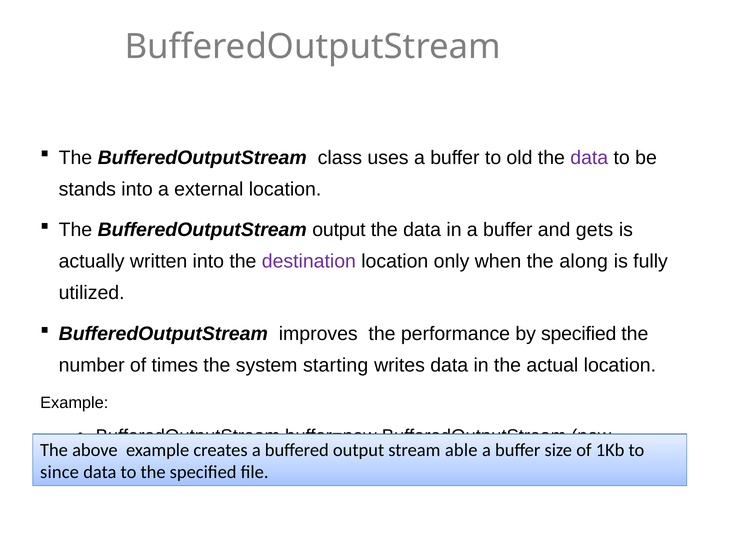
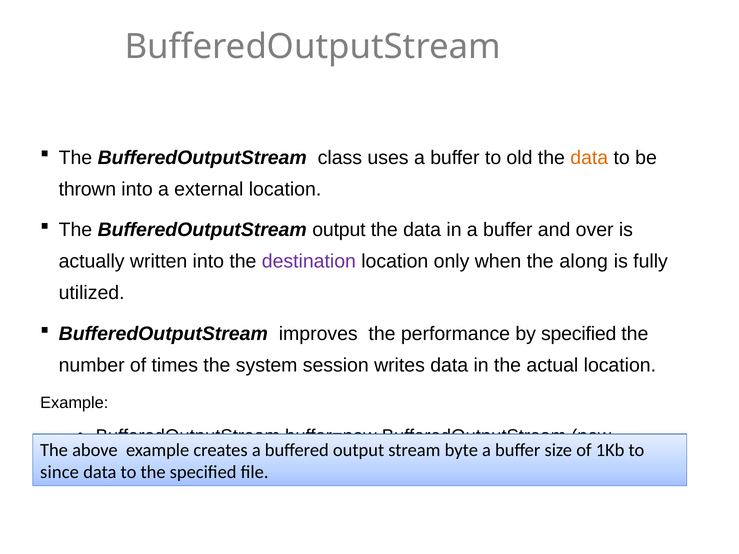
data colour: purple -> orange (589, 158)
stands: stands -> thrown (87, 189)
gets: gets -> over (595, 230)
starting: starting -> session (336, 366)
able: able -> byte (461, 450)
